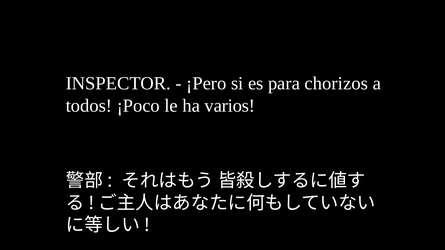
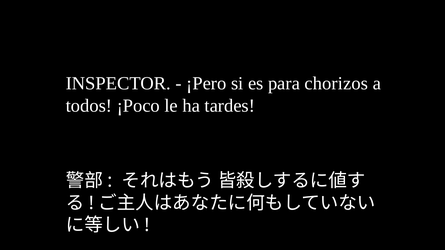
varios: varios -> tardes (230, 106)
